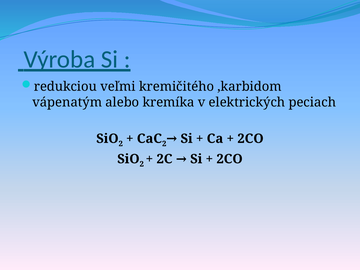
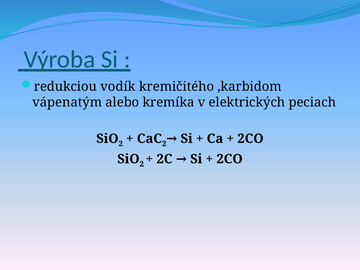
veľmi: veľmi -> vodík (118, 87)
